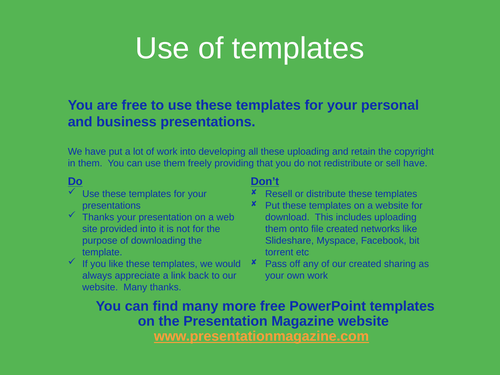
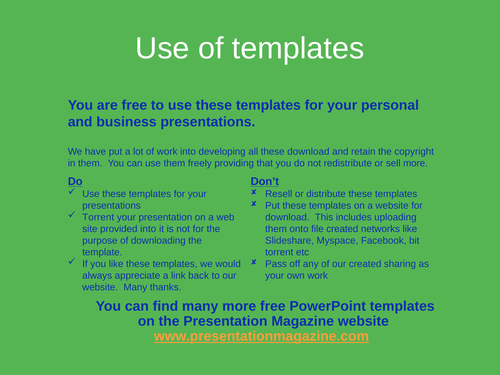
these uploading: uploading -> download (308, 152)
sell have: have -> more (415, 163)
Thanks: Thanks -> Torrent (98, 217)
